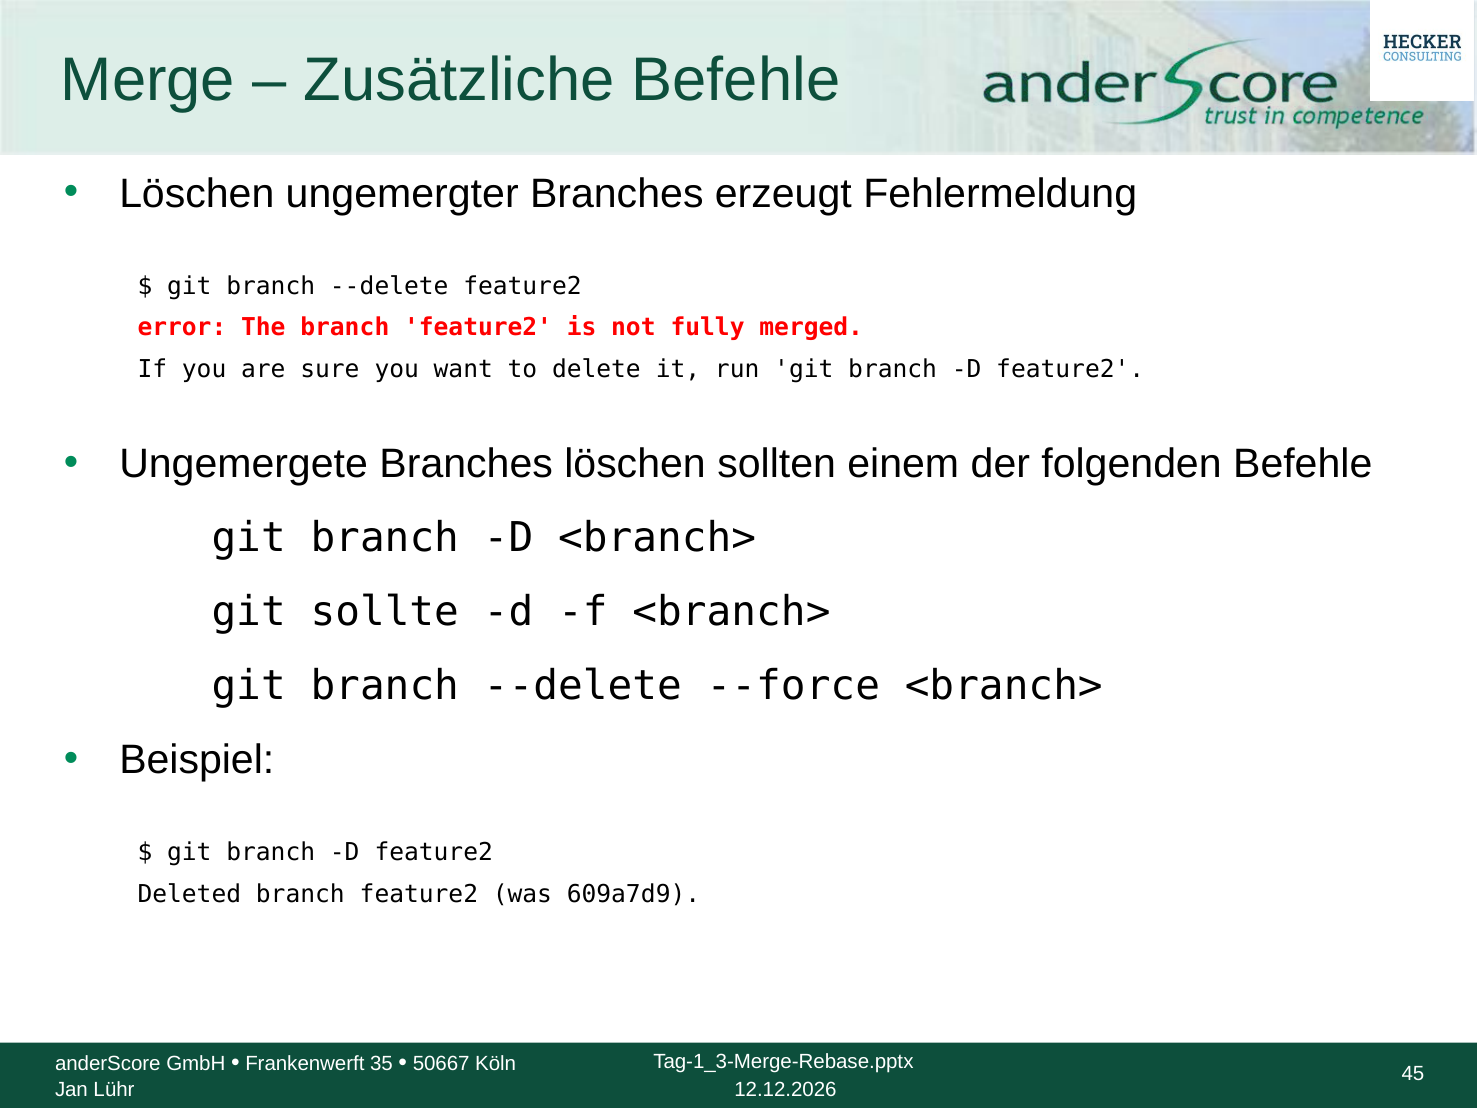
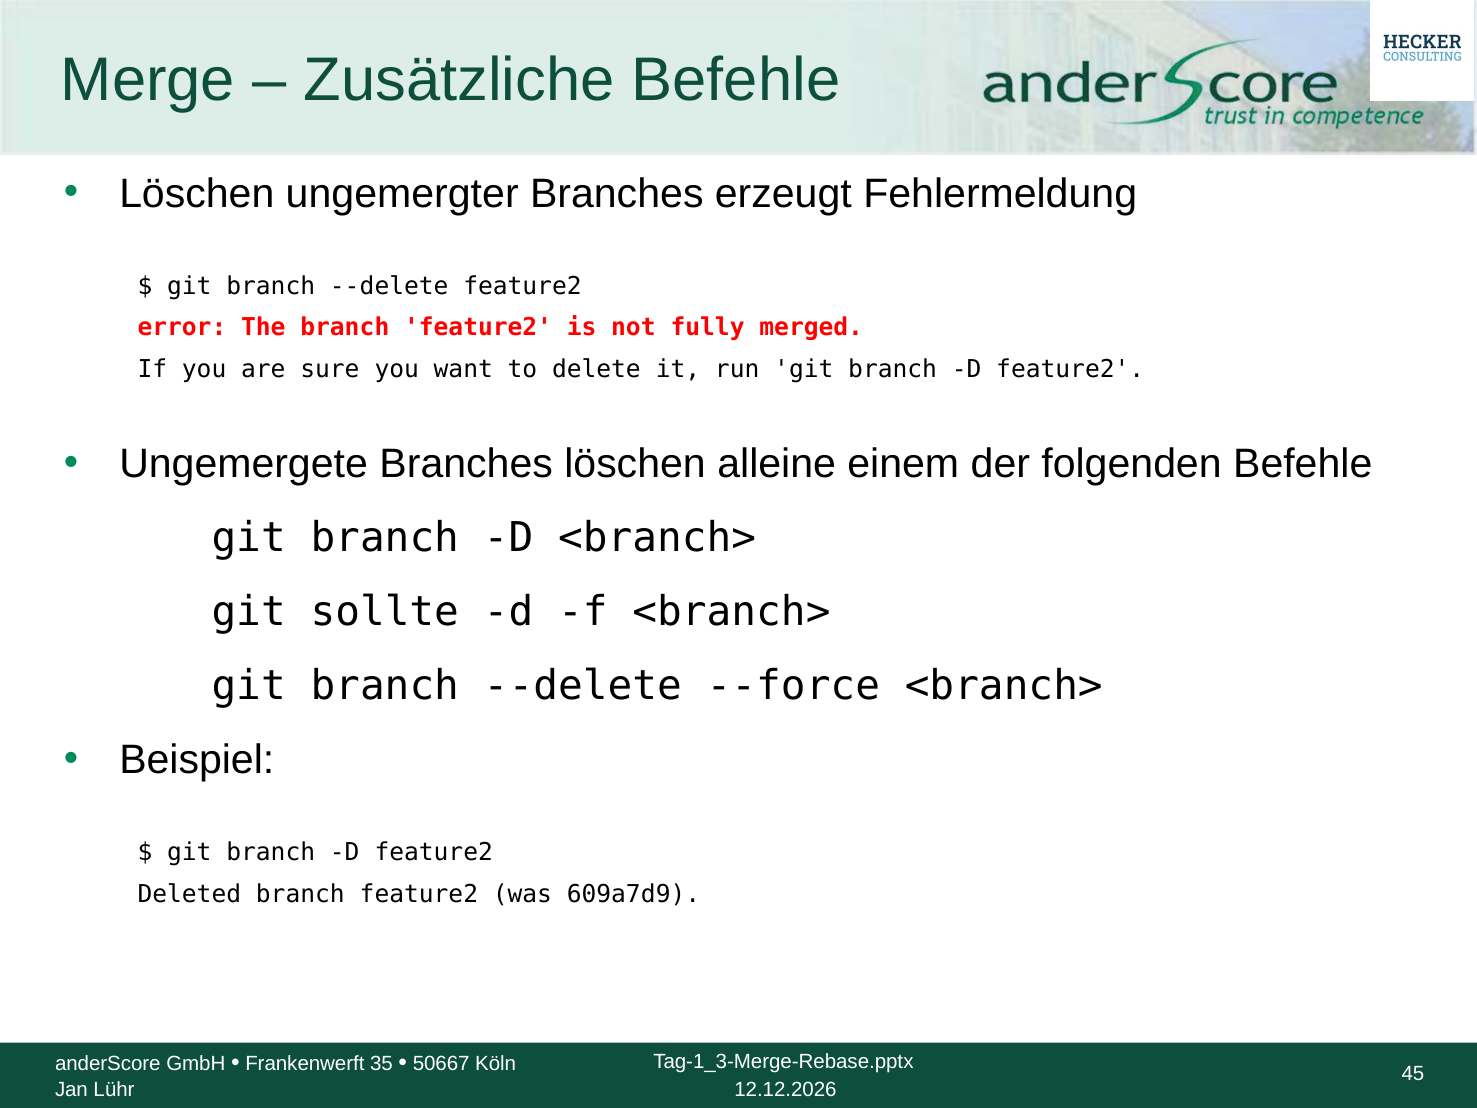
sollten: sollten -> alleine (777, 464)
